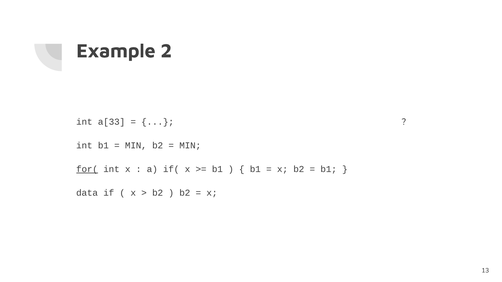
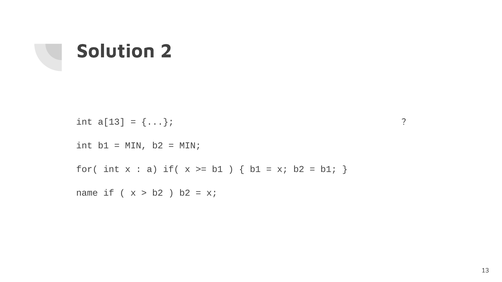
Example: Example -> Solution (116, 51)
a[33: a[33 -> a[13 (111, 122)
for( underline: present -> none (87, 169)
data: data -> name (87, 193)
